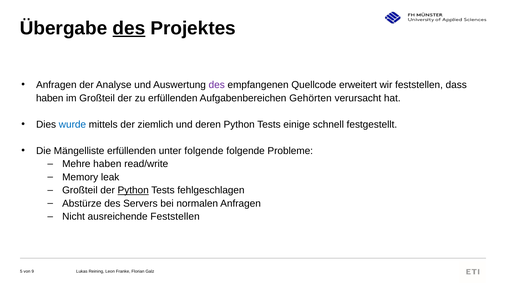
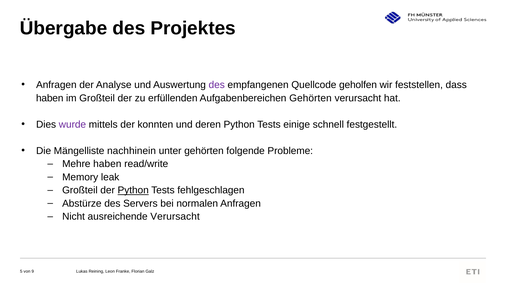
des underline: present -> none (129, 28)
erweitert: erweitert -> geholfen (358, 85)
wurde colour: blue -> purple (72, 125)
ziemlich: ziemlich -> konnten (155, 125)
Mängelliste erfüllenden: erfüllenden -> nachhinein (132, 151)
unter folgende: folgende -> gehörten (204, 151)
ausreichende Feststellen: Feststellen -> Verursacht (175, 217)
